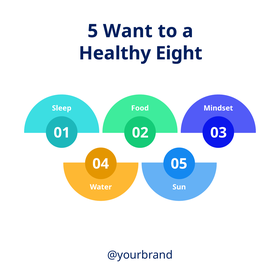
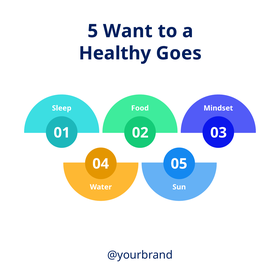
Eight: Eight -> Goes (179, 53)
